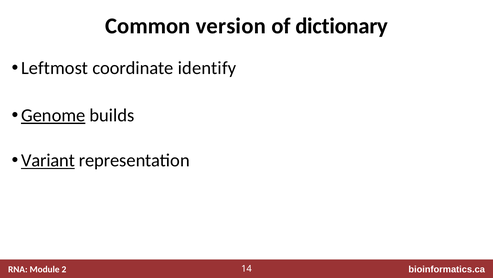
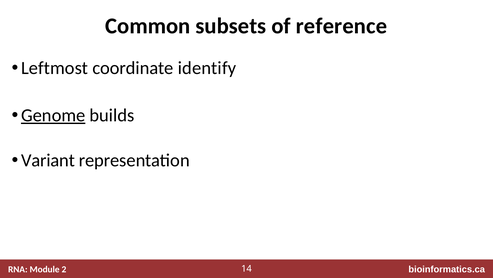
version: version -> subsets (231, 26)
dictionary: dictionary -> reference (341, 26)
Variant underline: present -> none (48, 160)
